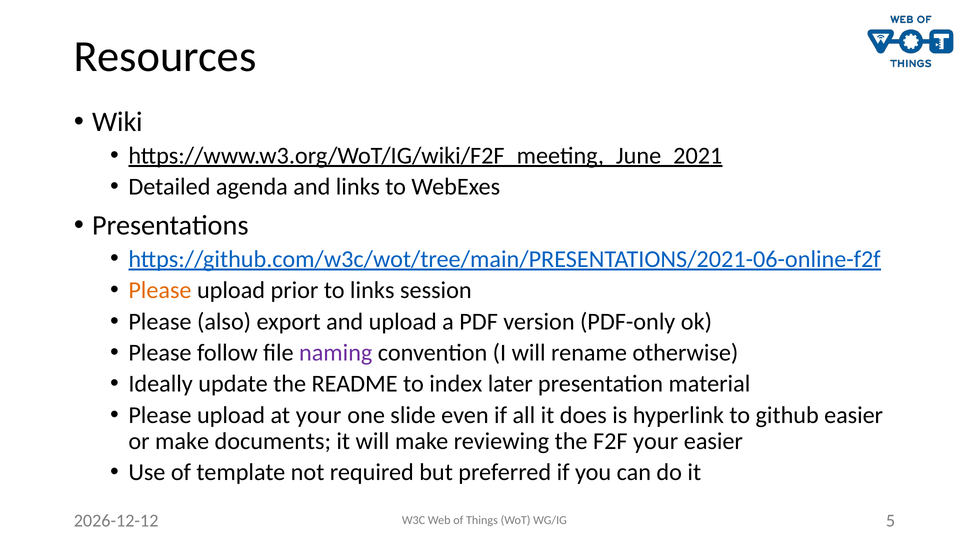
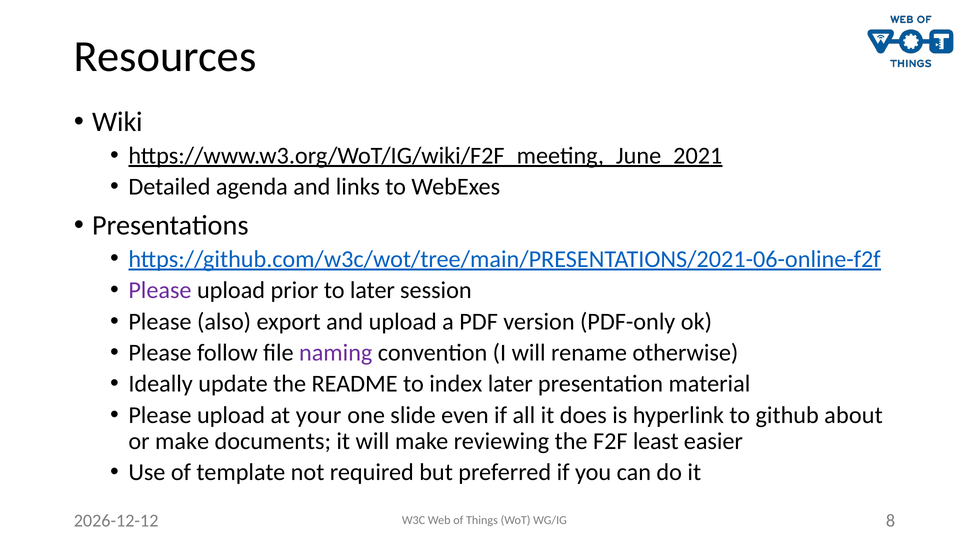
Please colour: orange -> purple (160, 290)
to links: links -> later (372, 290)
github easier: easier -> about (854, 415)
F2F your: your -> least (656, 441)
5: 5 -> 8 (891, 521)
